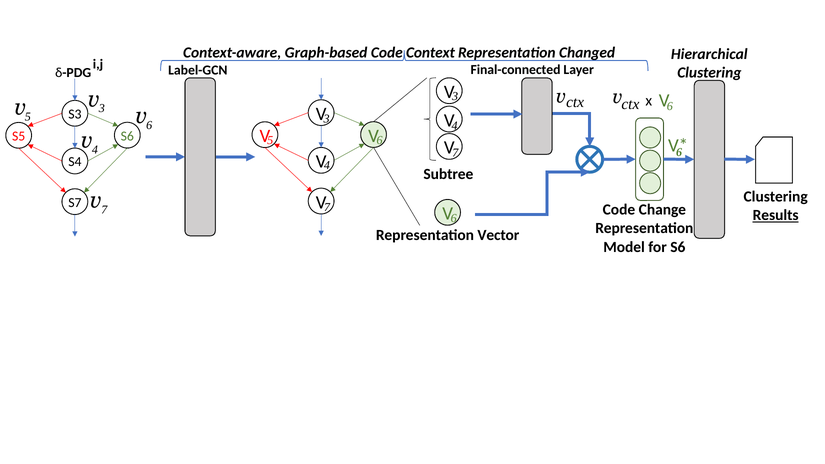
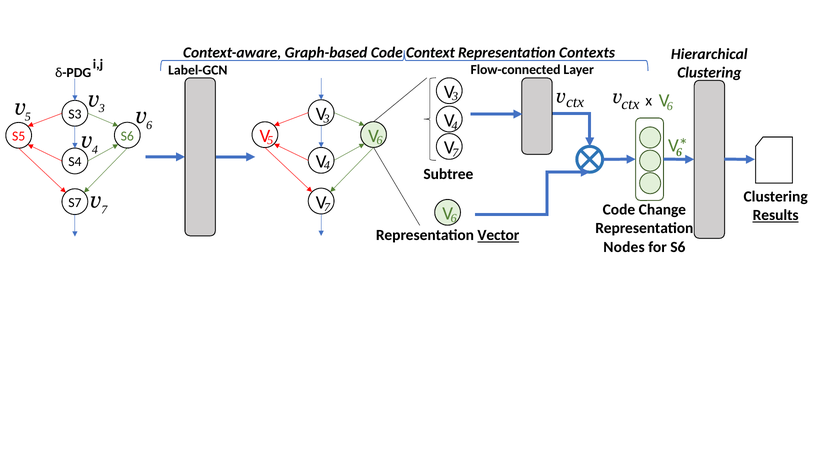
Changed: Changed -> Contexts (587, 53)
Final-connected: Final-connected -> Flow-connected (516, 70)
Vector underline: none -> present (498, 235)
Model: Model -> Nodes (624, 247)
